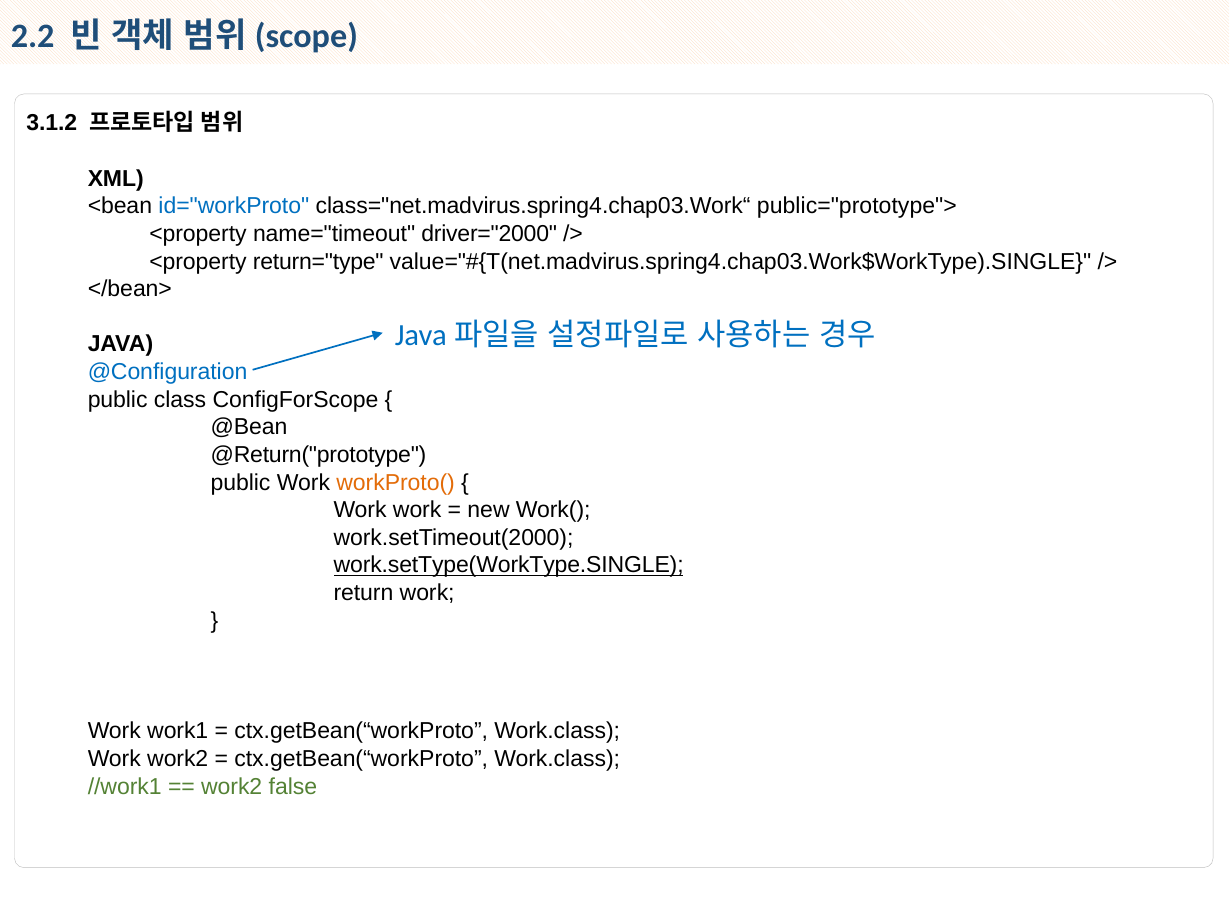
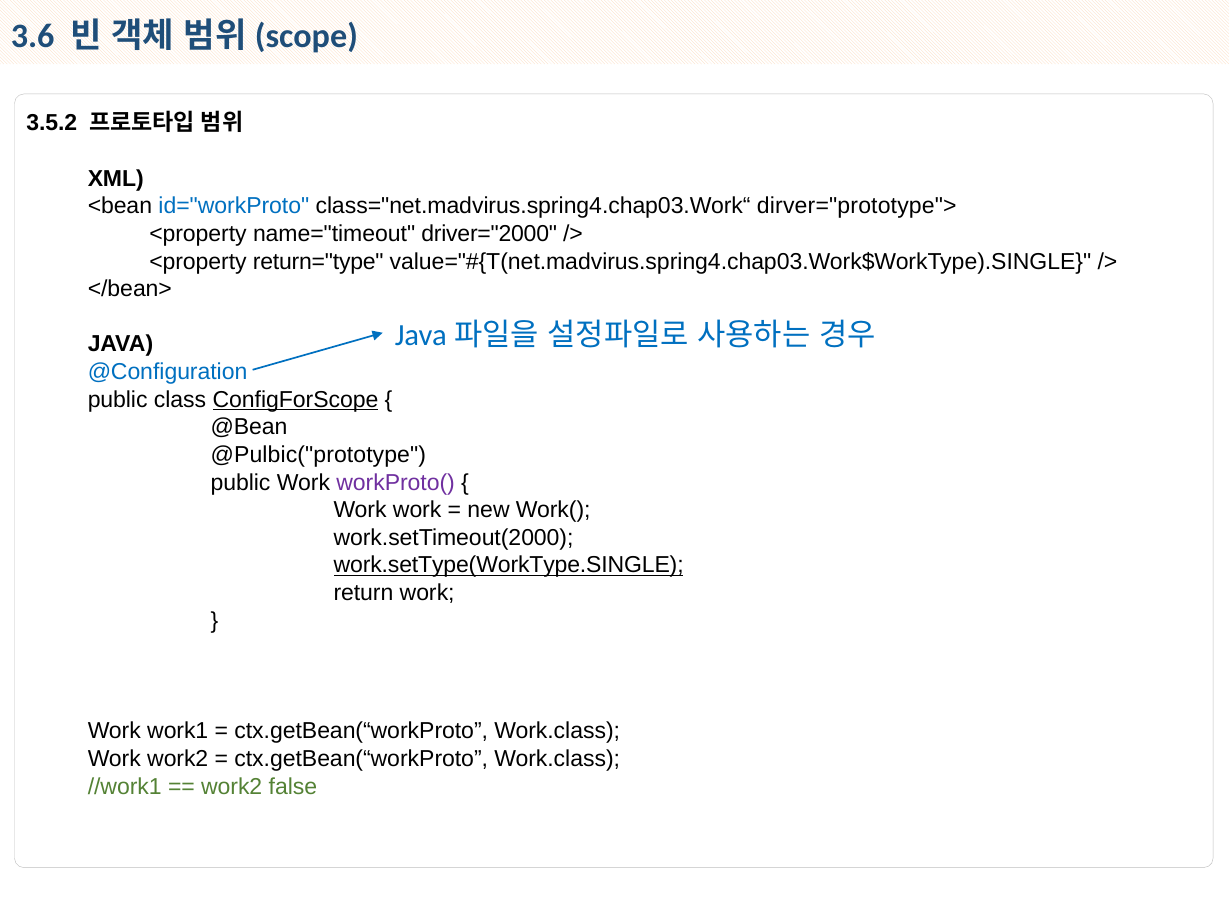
2.2: 2.2 -> 3.6 (33, 36)
3.1.2: 3.1.2 -> 3.5.2 (52, 123)
public="prototype">: public="prototype"> -> dirver="prototype"> (857, 206)
ConfigForScope underline: none -> present (296, 399)
@Return("prototype: @Return("prototype -> @Pulbic("prototype (318, 455)
workProto( colour: orange -> purple (396, 482)
